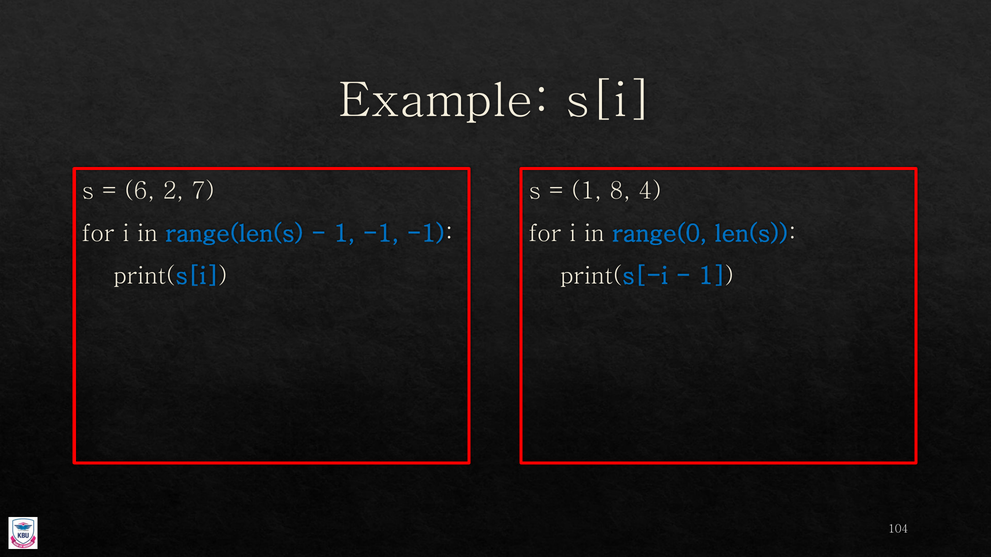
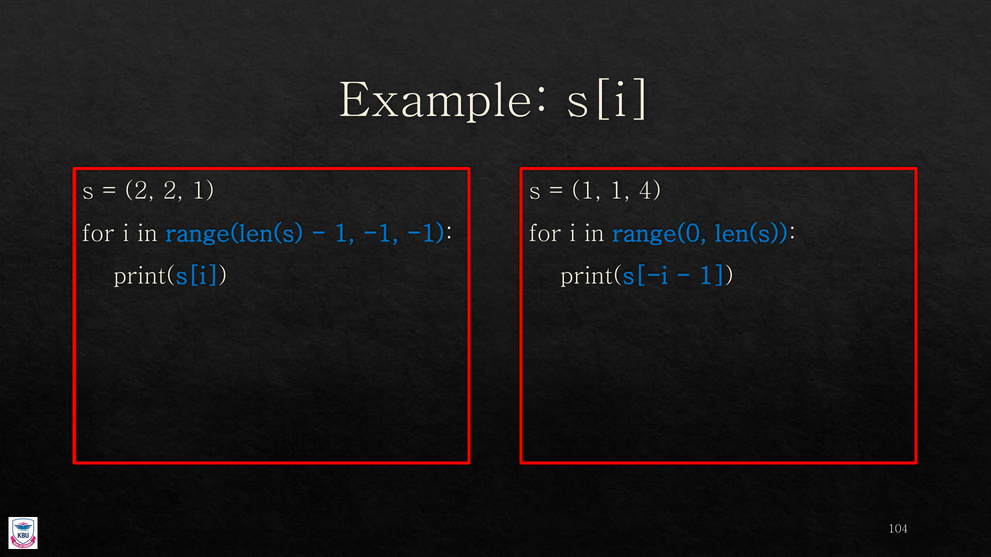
6: 6 -> 2 (140, 191)
2 7: 7 -> 1 (203, 191)
1 8: 8 -> 1 (620, 191)
